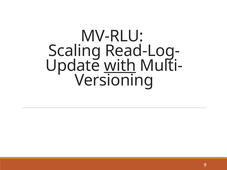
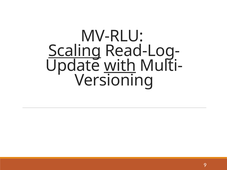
Scaling underline: none -> present (75, 51)
